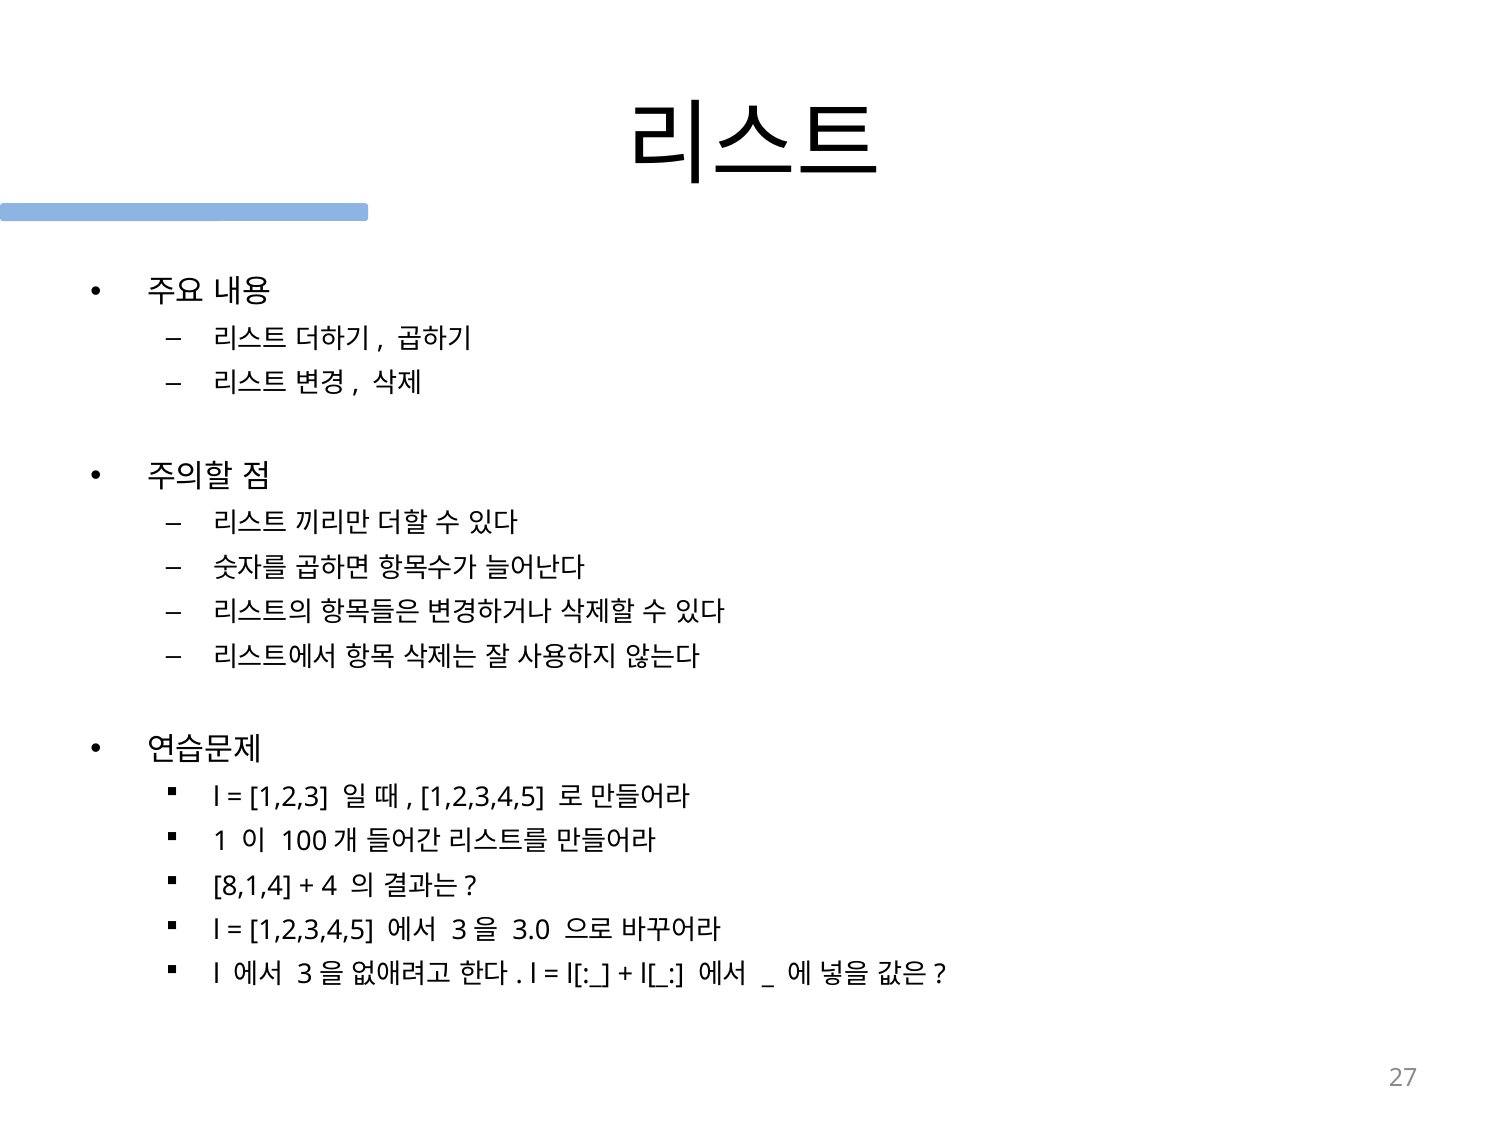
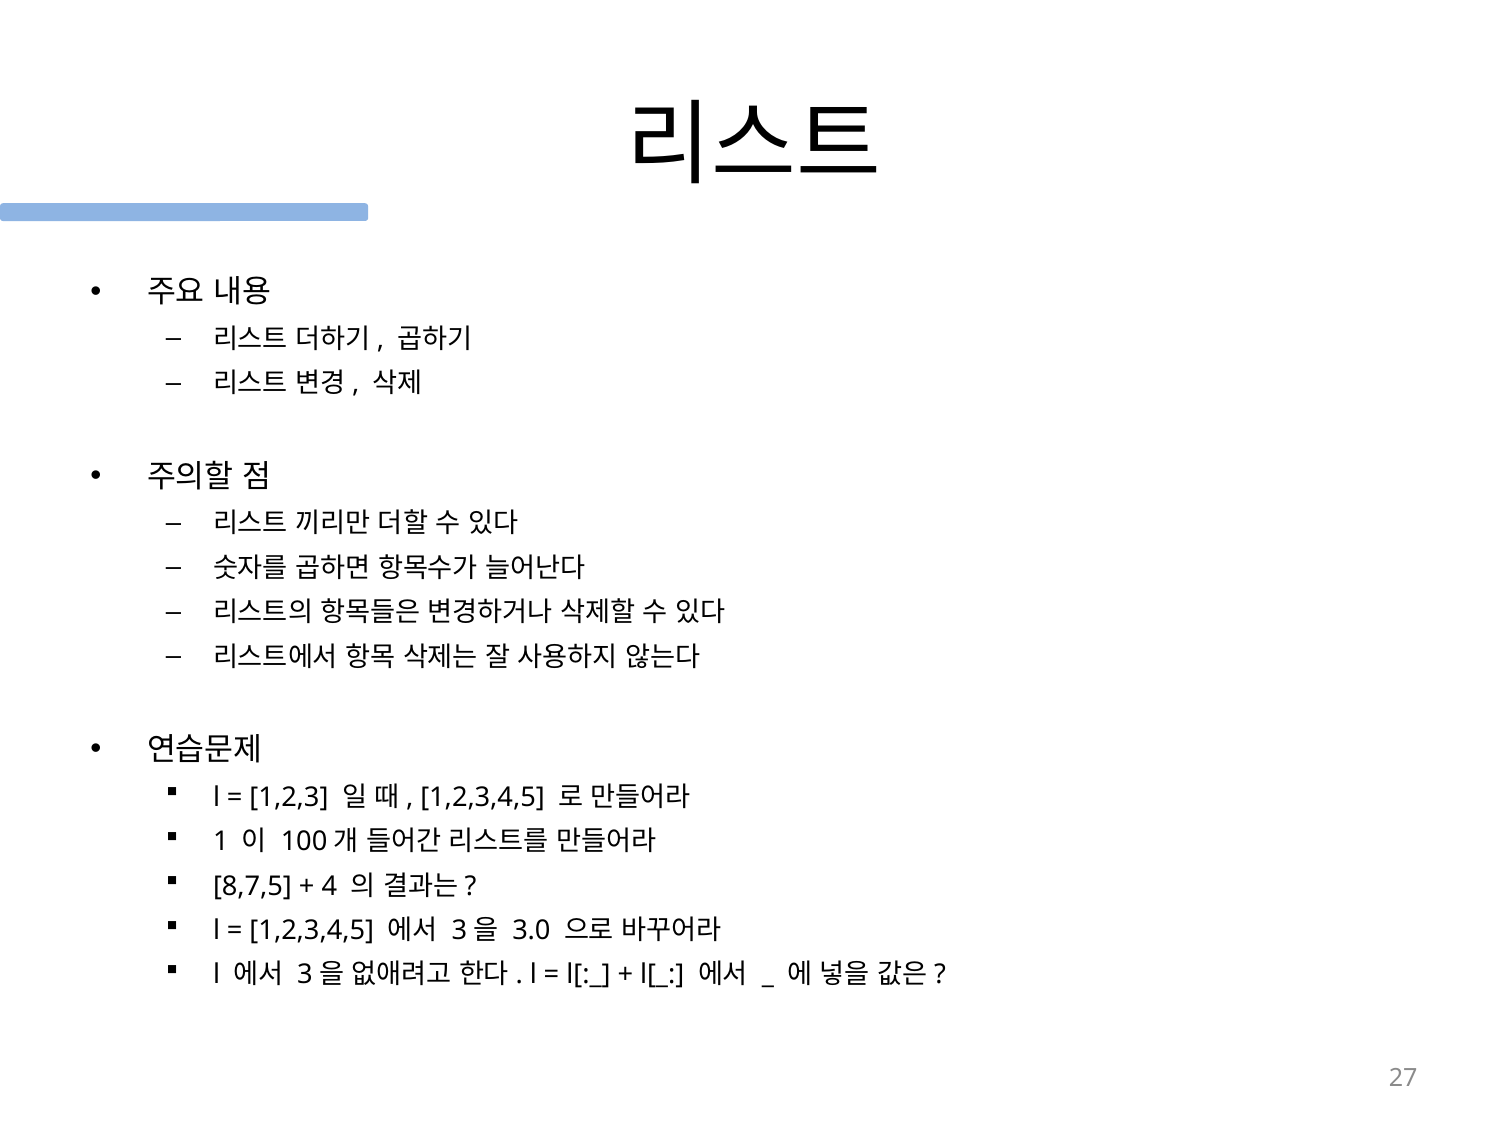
8,1,4: 8,1,4 -> 8,7,5 (252, 886)
